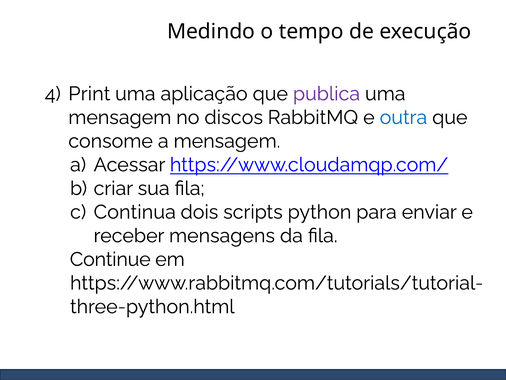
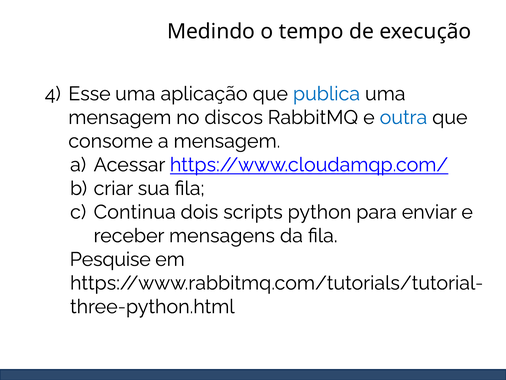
Print: Print -> Esse (89, 94)
publica colour: purple -> blue (327, 94)
Continue: Continue -> Pesquise (110, 259)
